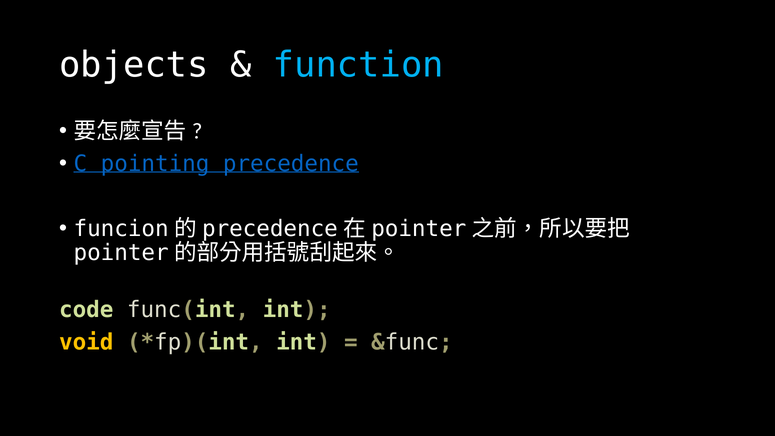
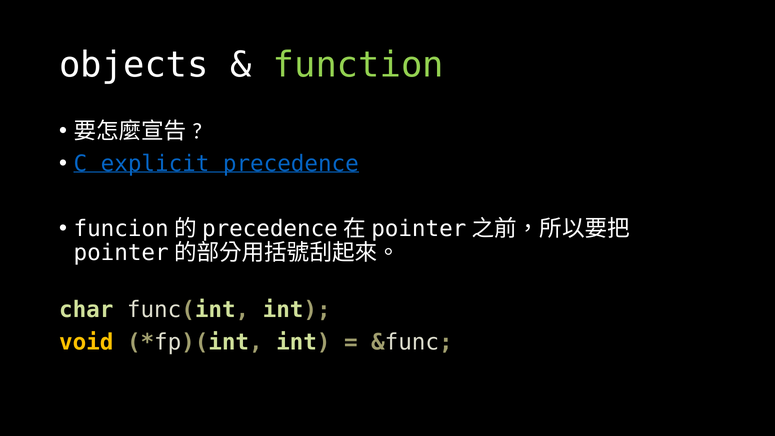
function colour: light blue -> light green (358, 65)
pointing: pointing -> explicit (155, 164)
code: code -> char (86, 310)
